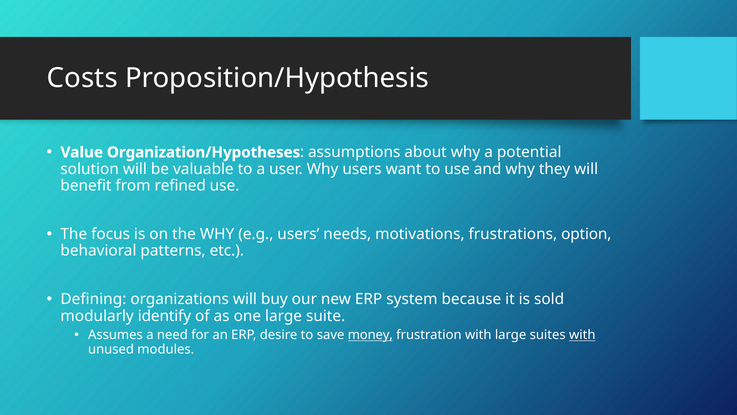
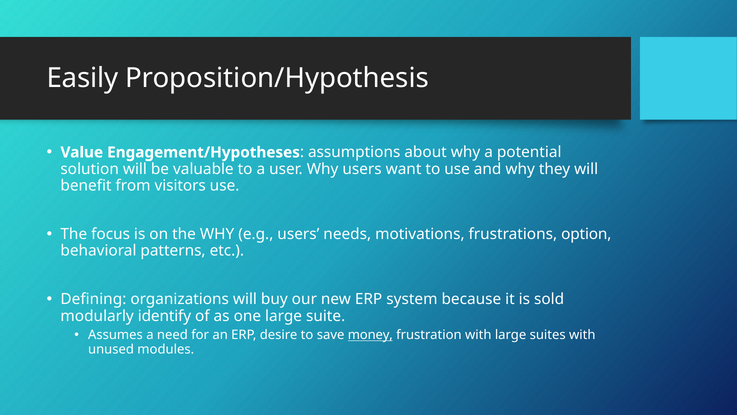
Costs: Costs -> Easily (82, 78)
Organization/Hypotheses: Organization/Hypotheses -> Engagement/Hypotheses (204, 152)
refined: refined -> visitors (180, 185)
with underline: present -> none (582, 335)
